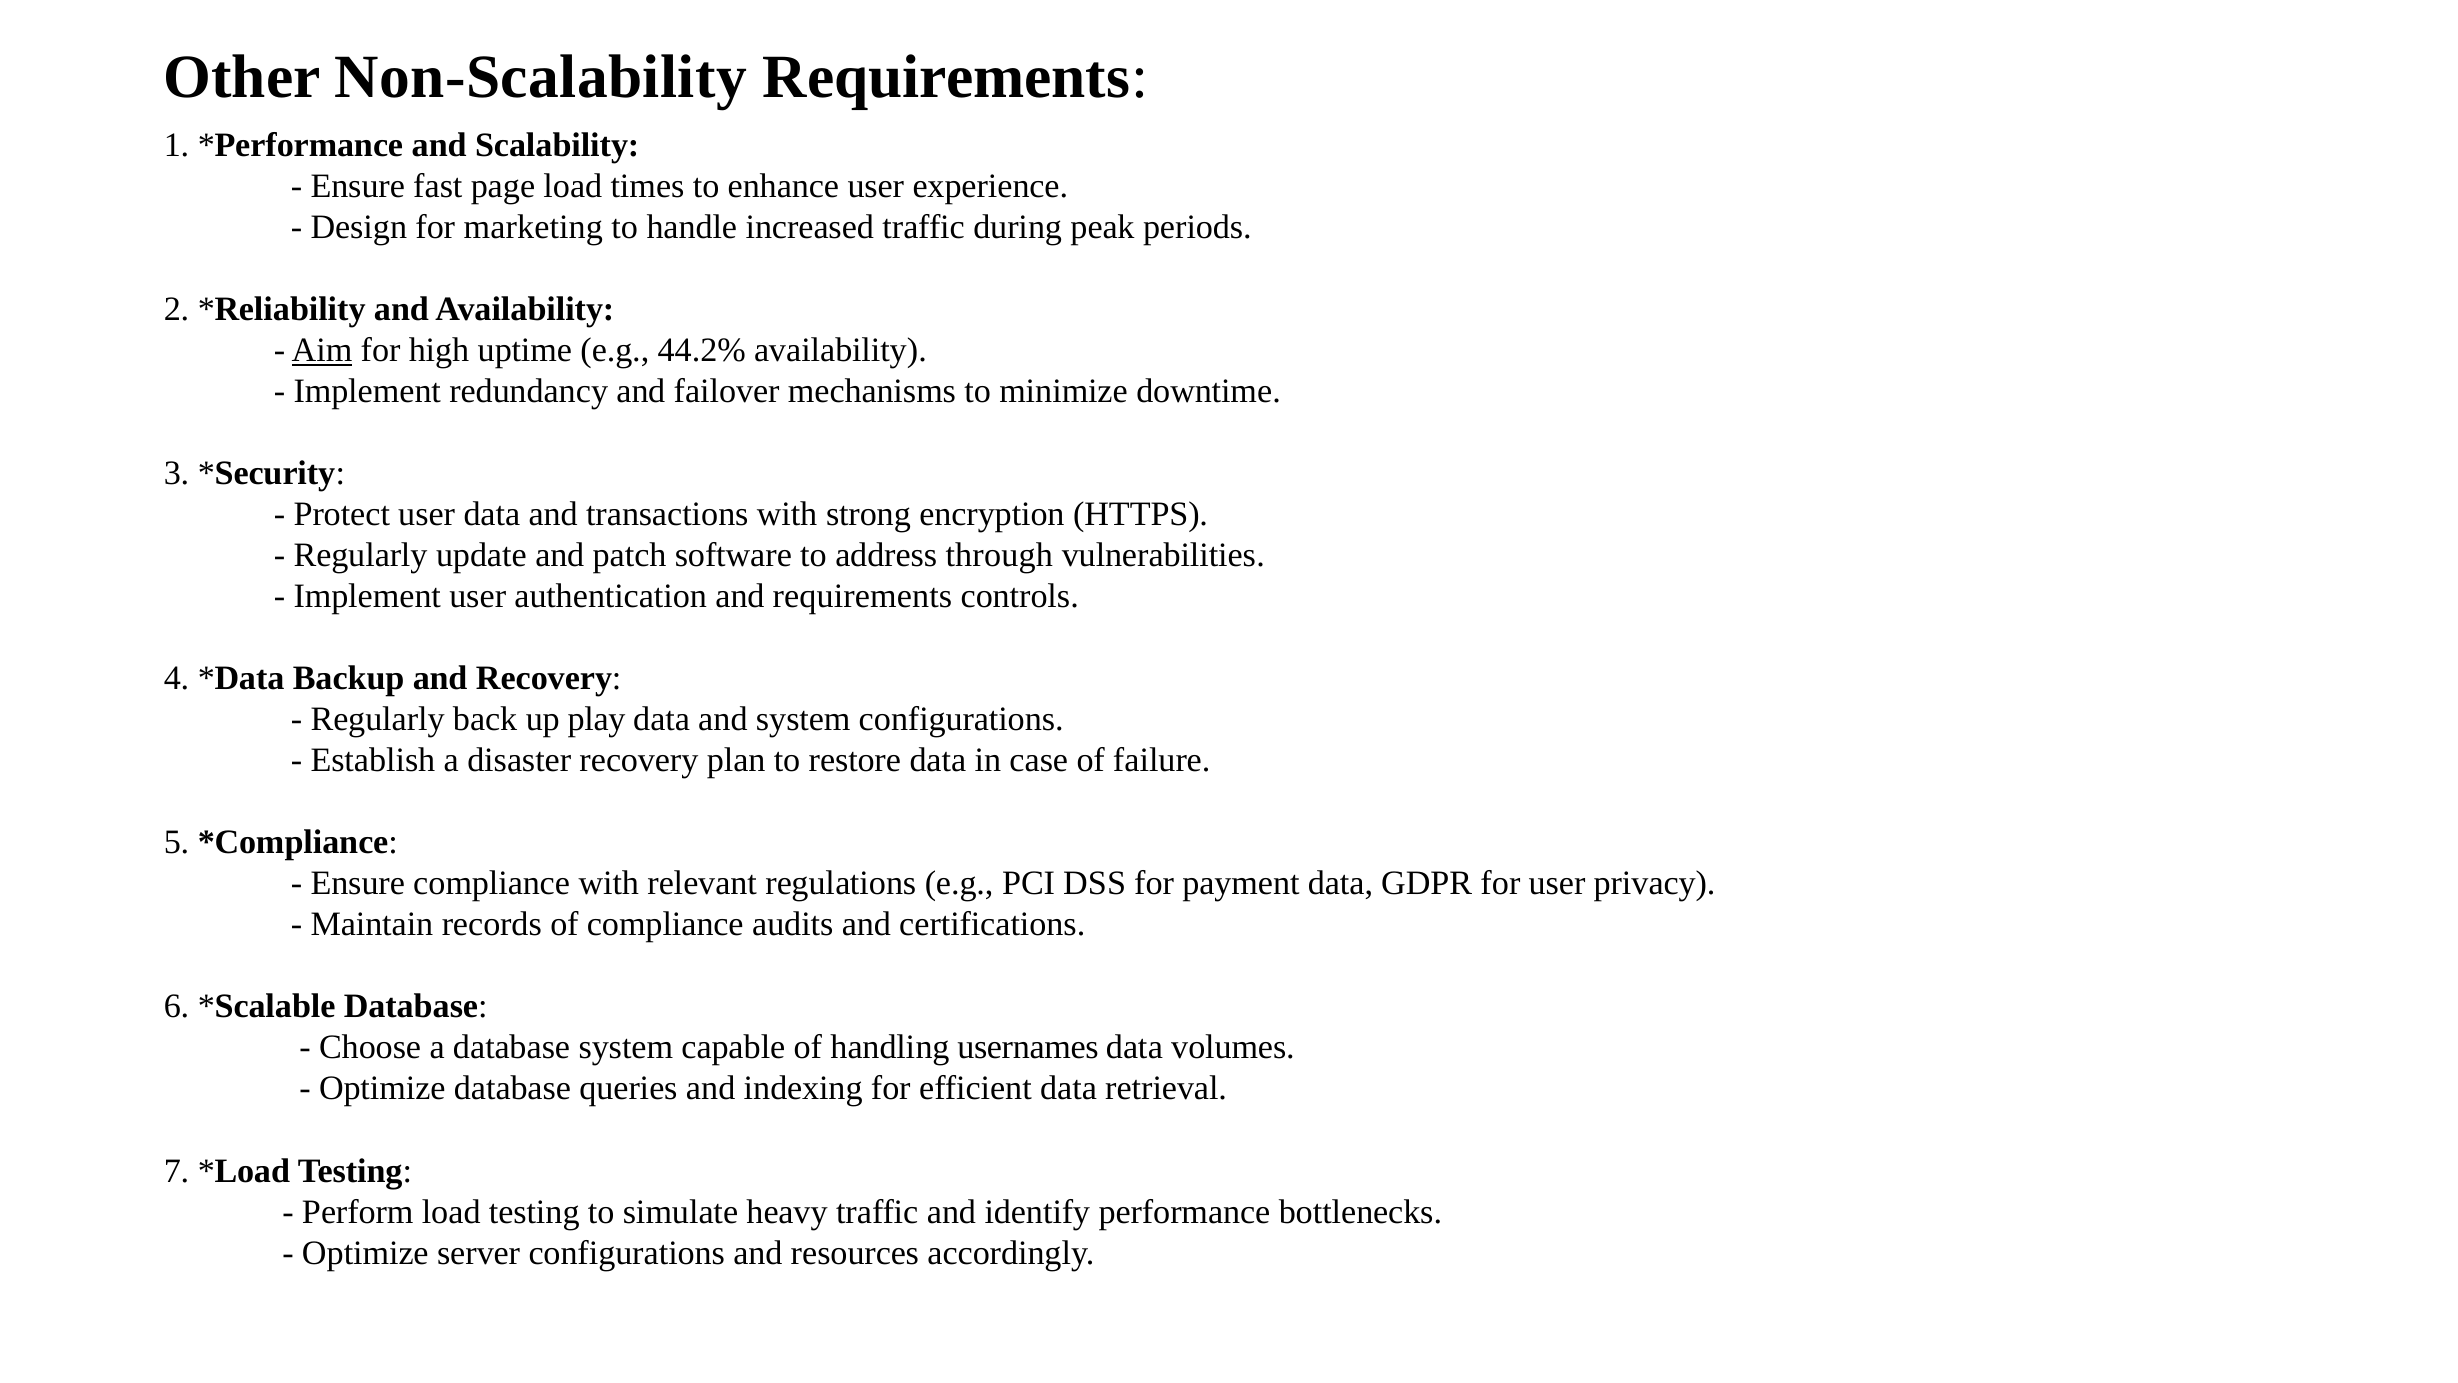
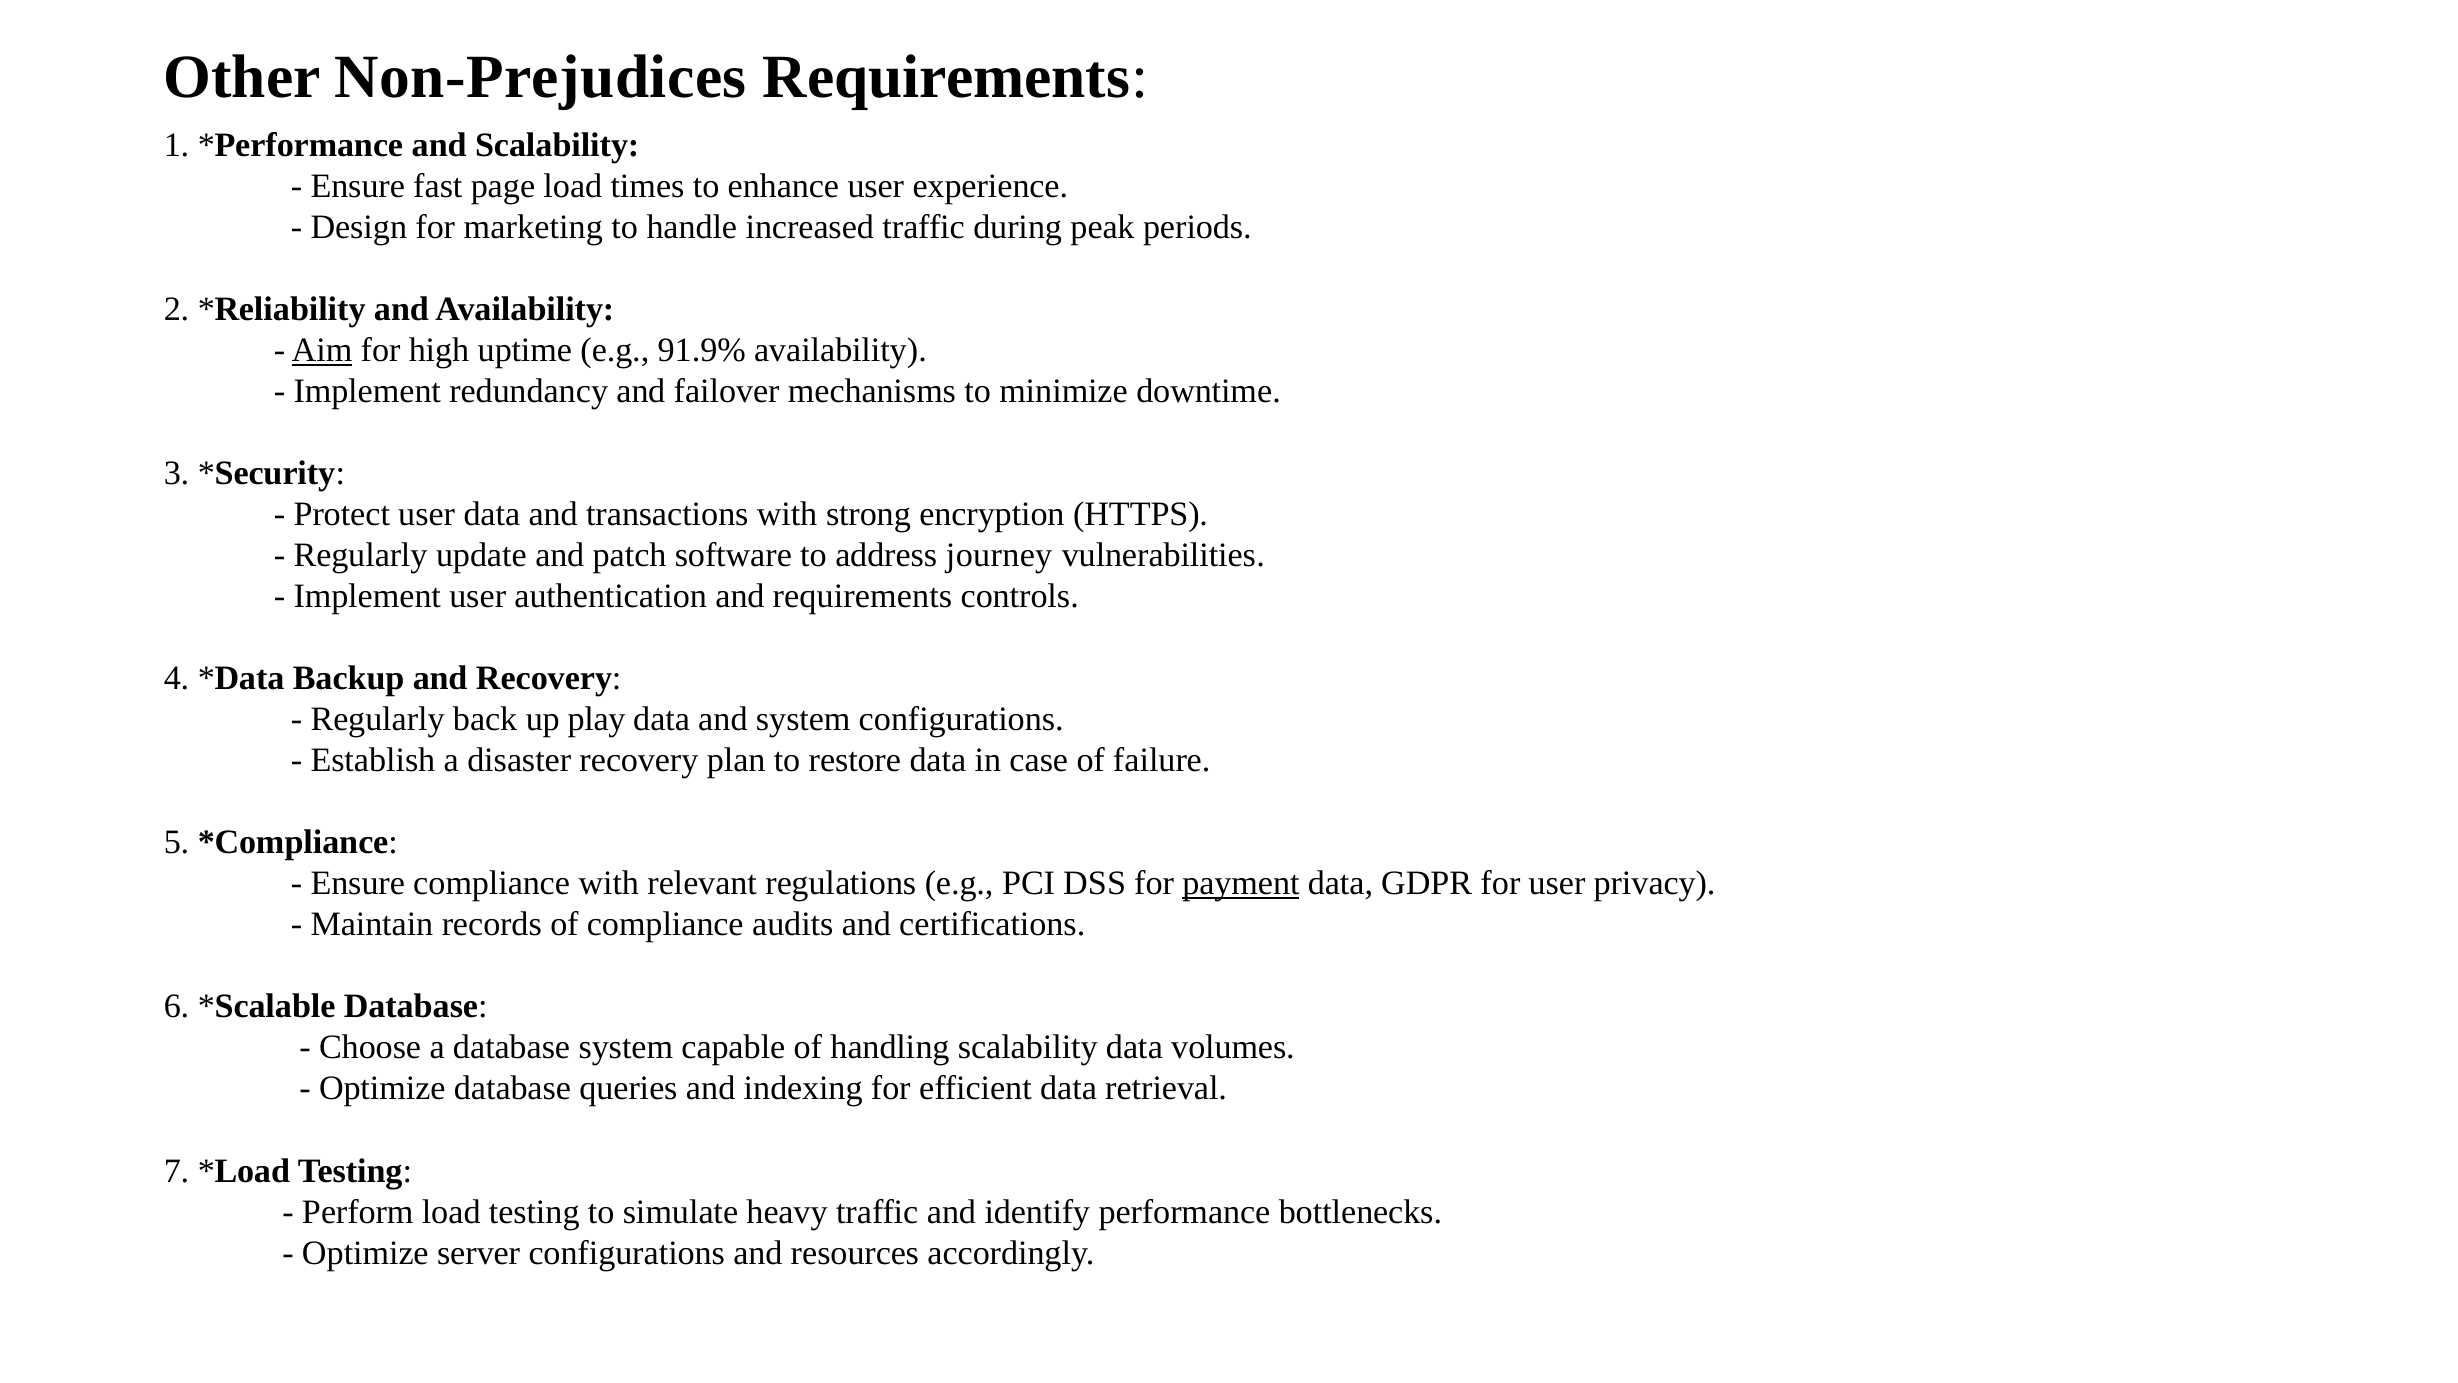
Non-Scalability: Non-Scalability -> Non-Prejudices (541, 77)
44.2%: 44.2% -> 91.9% (702, 350)
through: through -> journey (999, 555)
payment underline: none -> present (1241, 883)
handling usernames: usernames -> scalability (1028, 1047)
